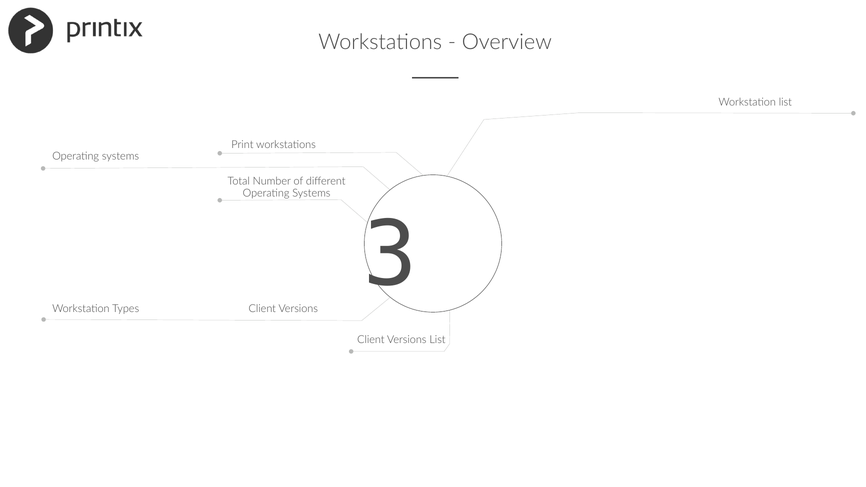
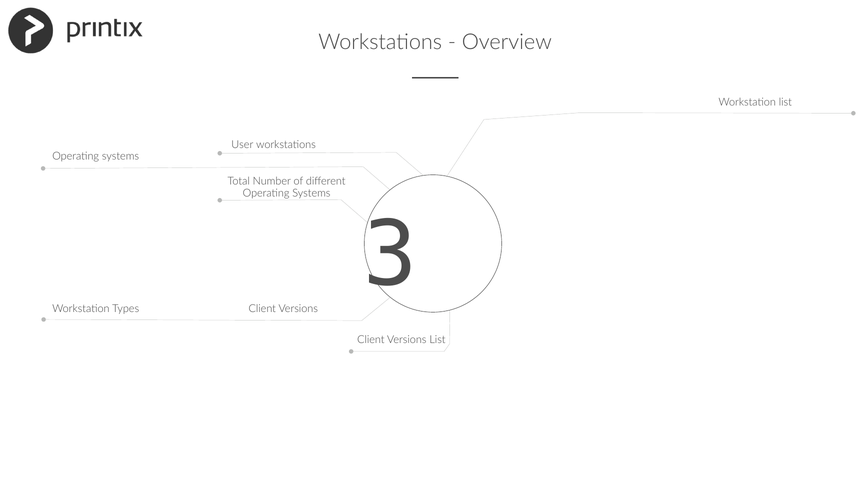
Print: Print -> User (242, 145)
